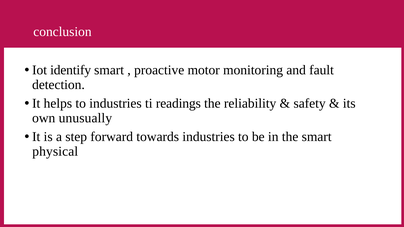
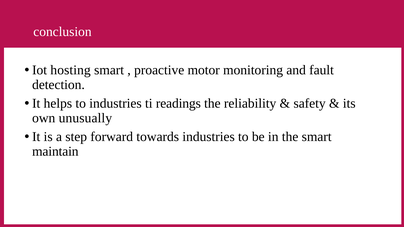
identify: identify -> hosting (71, 70)
physical: physical -> maintain (55, 151)
